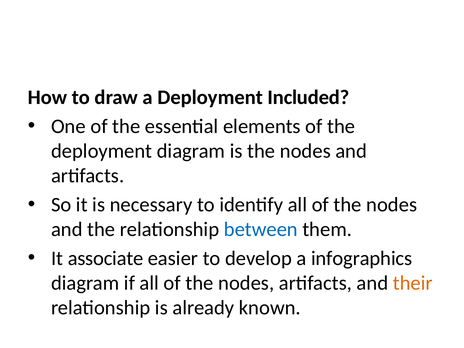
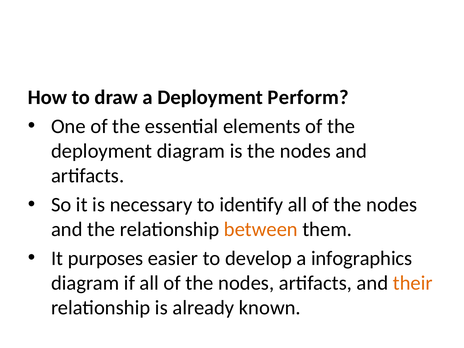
Included: Included -> Perform (308, 97)
between colour: blue -> orange (261, 229)
associate: associate -> purposes (106, 258)
